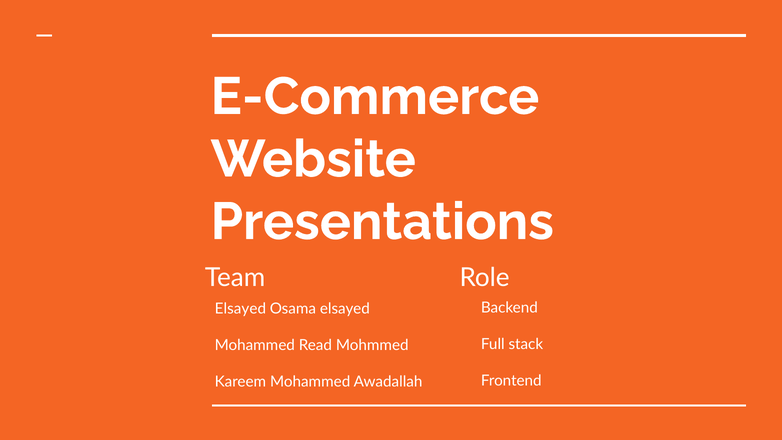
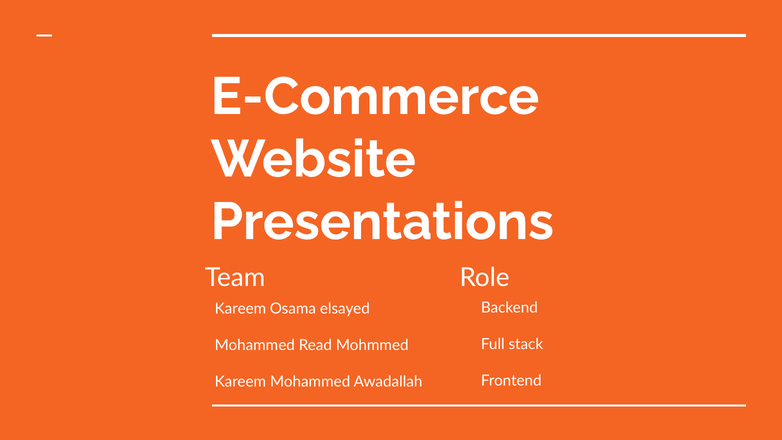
Elsayed: Elsayed -> Kareem (240, 309)
